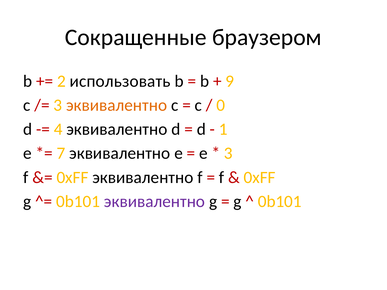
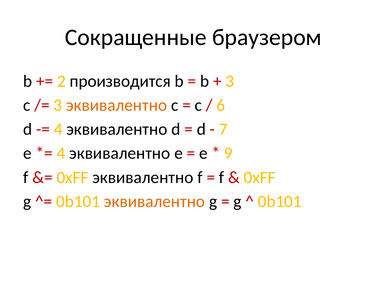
использовать: использовать -> производится (120, 81)
9: 9 -> 3 (230, 81)
0: 0 -> 6 (221, 105)
1: 1 -> 7 (223, 129)
7: 7 -> 4 (61, 153)
3: 3 -> 9 (228, 153)
эквивалентно colour: purple -> orange (154, 202)
